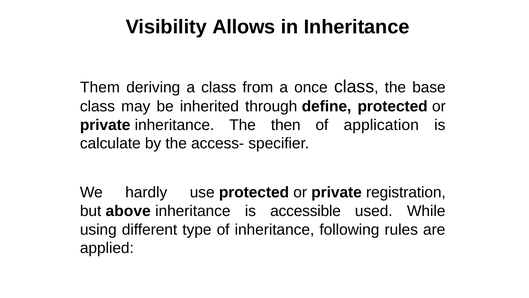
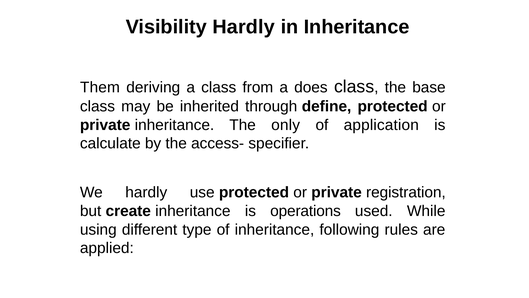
Visibility Allows: Allows -> Hardly (244, 27)
once: once -> does (311, 87)
then: then -> only (286, 125)
above: above -> create (128, 211)
accessible: accessible -> operations (306, 211)
